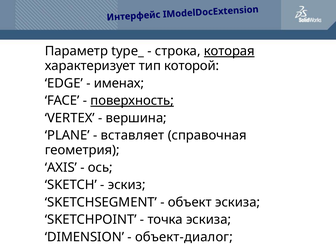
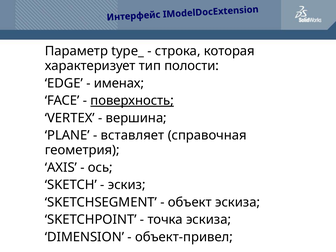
которая underline: present -> none (229, 51)
которой: которой -> полости (192, 66)
объект-диалог: объект-диалог -> объект-привел (184, 237)
